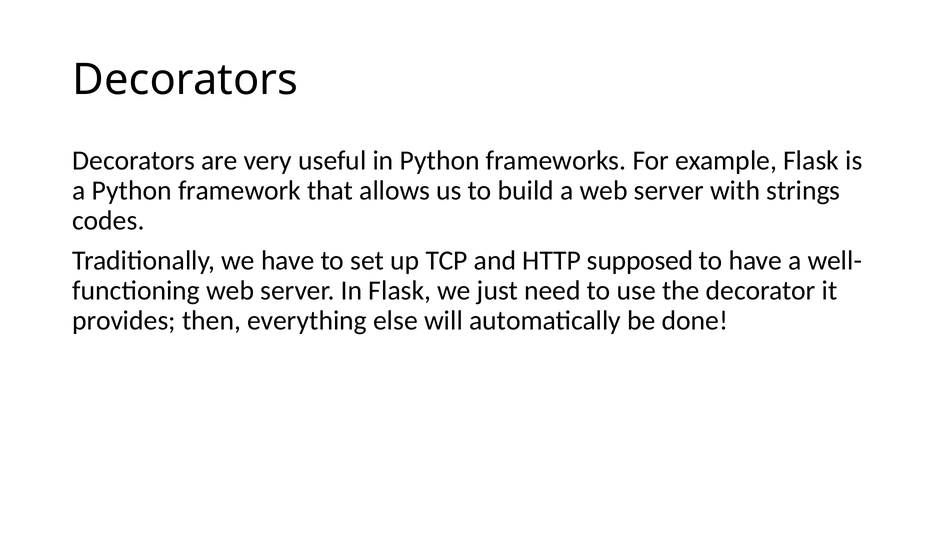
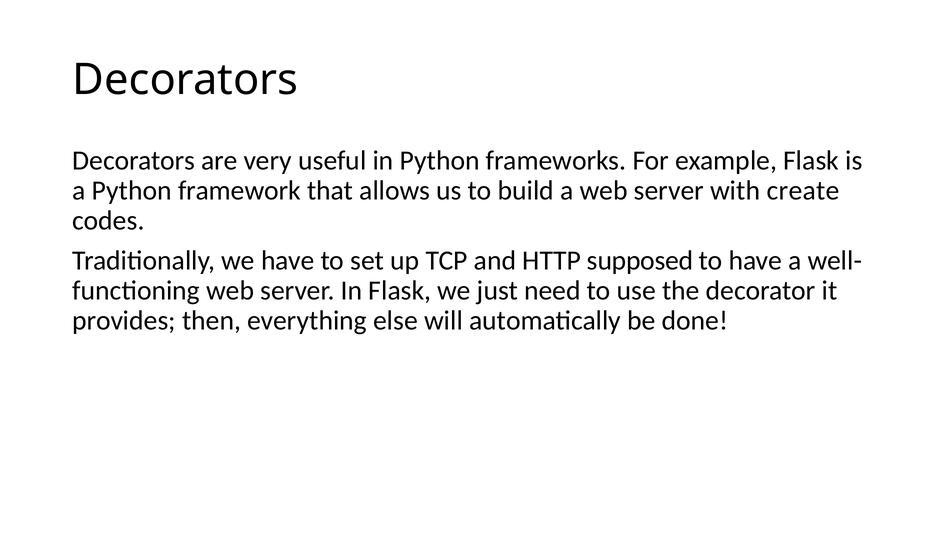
strings: strings -> create (803, 191)
